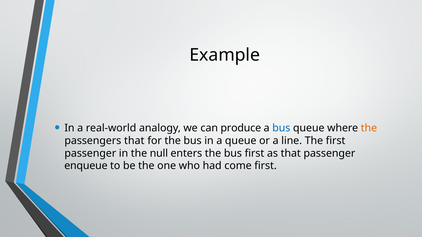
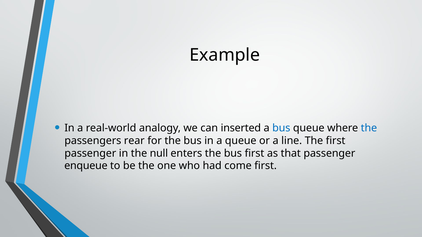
produce: produce -> inserted (241, 128)
the colour: orange -> blue (369, 128)
passengers that: that -> rear (134, 141)
